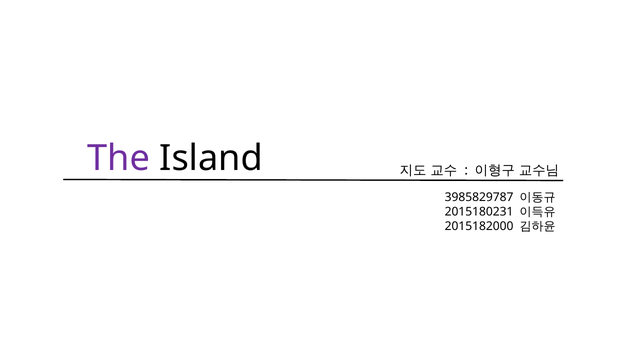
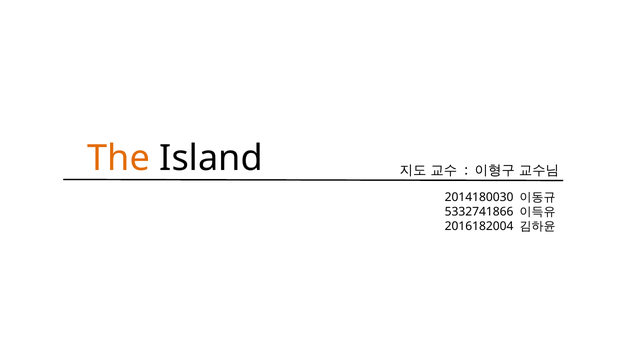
The colour: purple -> orange (119, 158)
3985829787: 3985829787 -> 2014180030 (479, 197)
2015180231: 2015180231 -> 5332741866 (479, 212)
2015182000: 2015182000 -> 2016182004 (479, 226)
